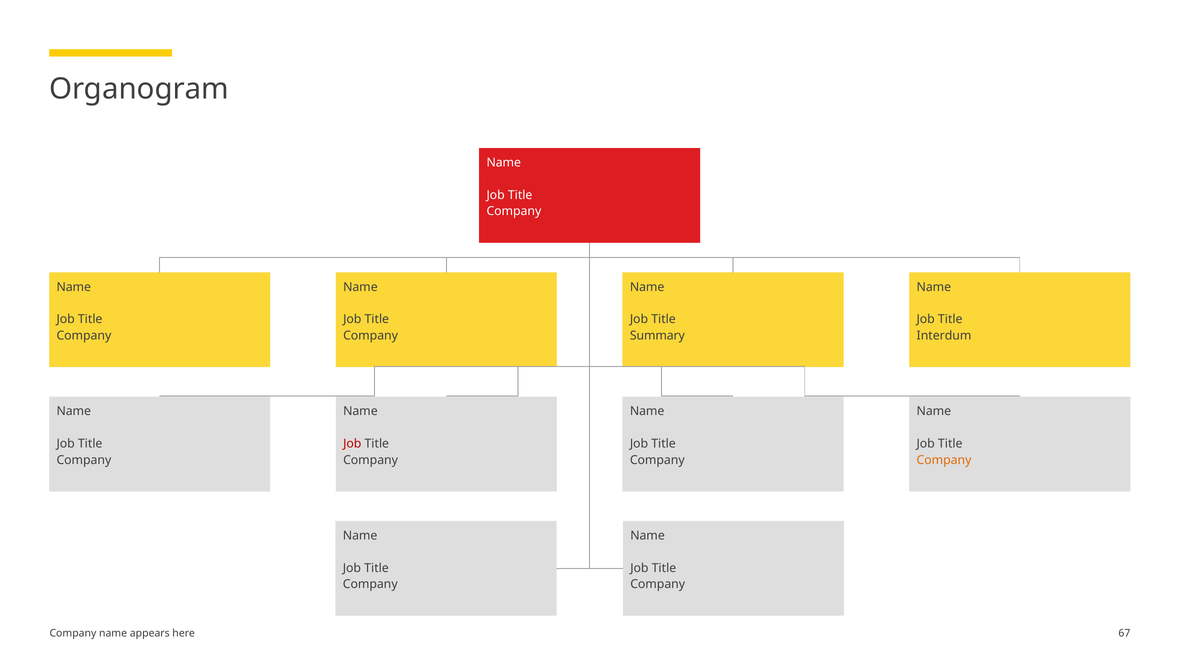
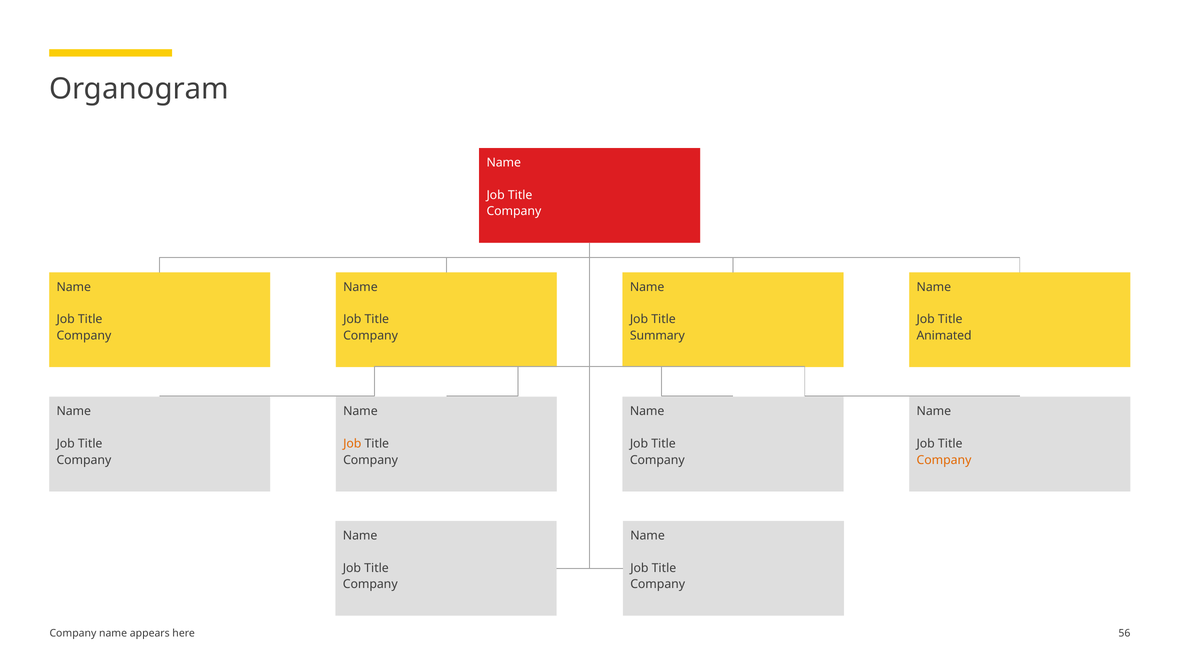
Interdum: Interdum -> Animated (944, 336)
Job colour: red -> orange (352, 444)
67: 67 -> 56 (1124, 633)
